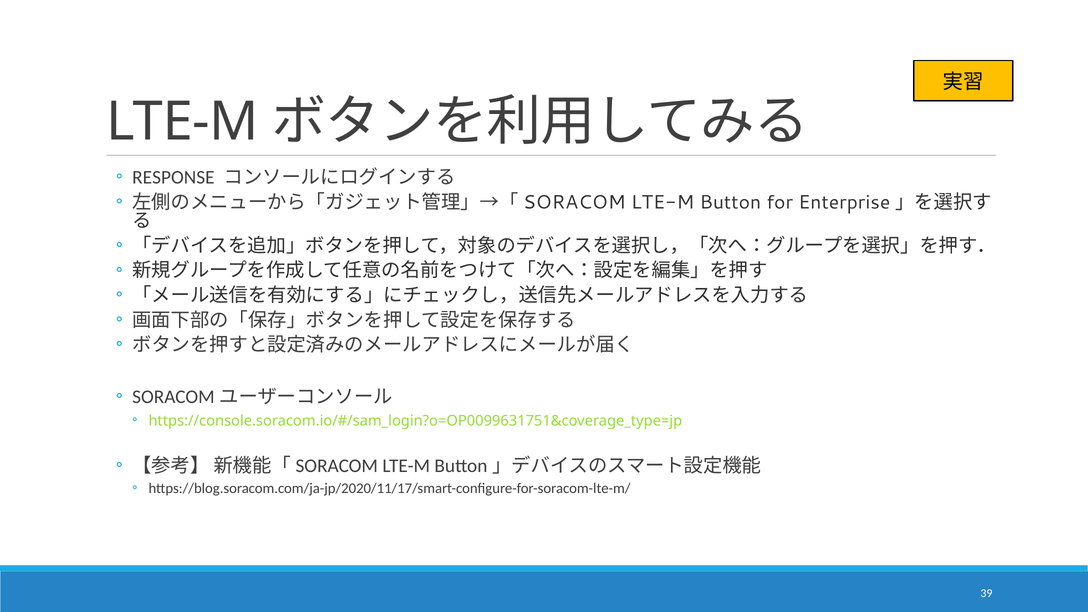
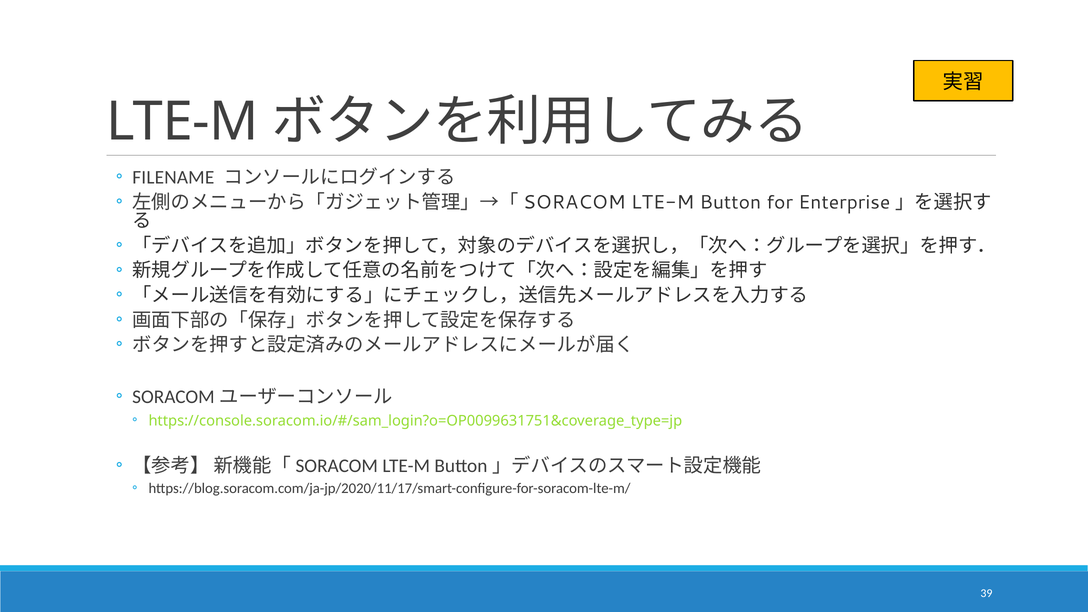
RESPONSE: RESPONSE -> FILENAME (173, 177)
